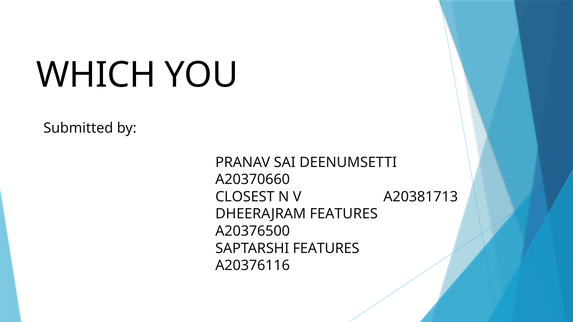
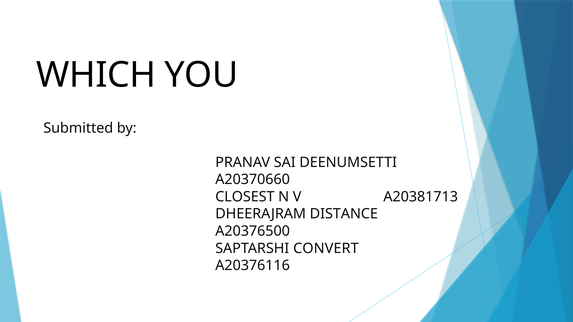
DHEERAJRAM FEATURES: FEATURES -> DISTANCE (344, 214)
SAPTARSHI FEATURES: FEATURES -> CONVERT (326, 249)
